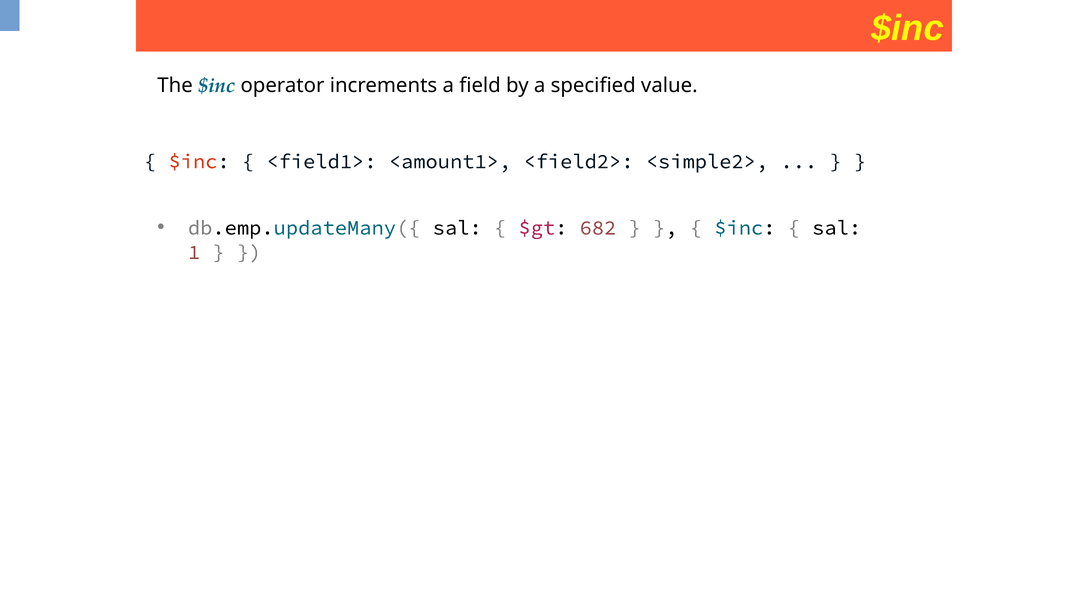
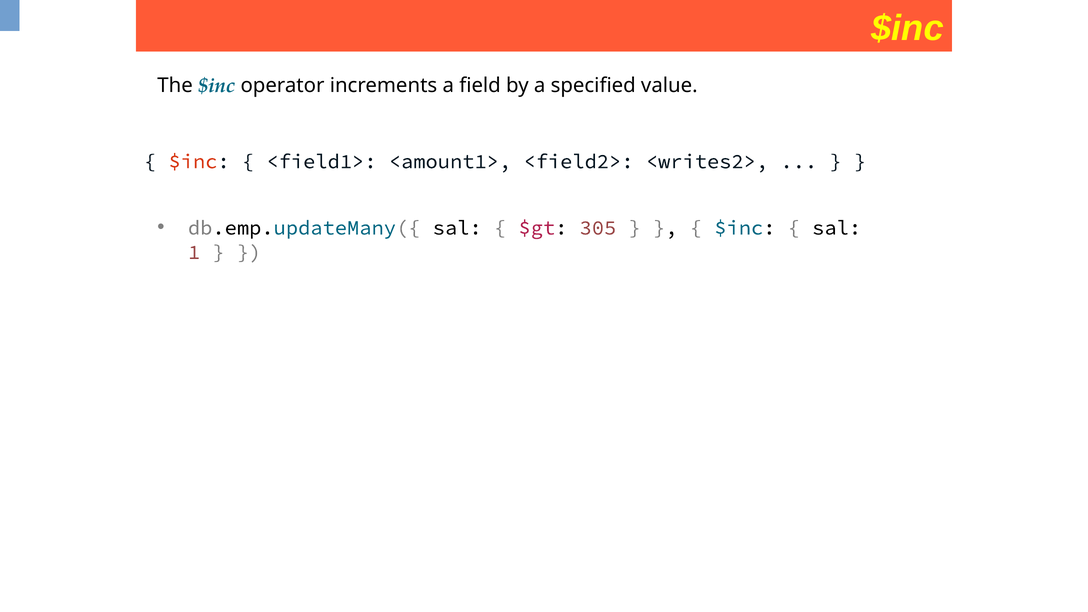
<simple2>: <simple2> -> <writes2> (707, 161)
682: 682 -> 305 (598, 228)
